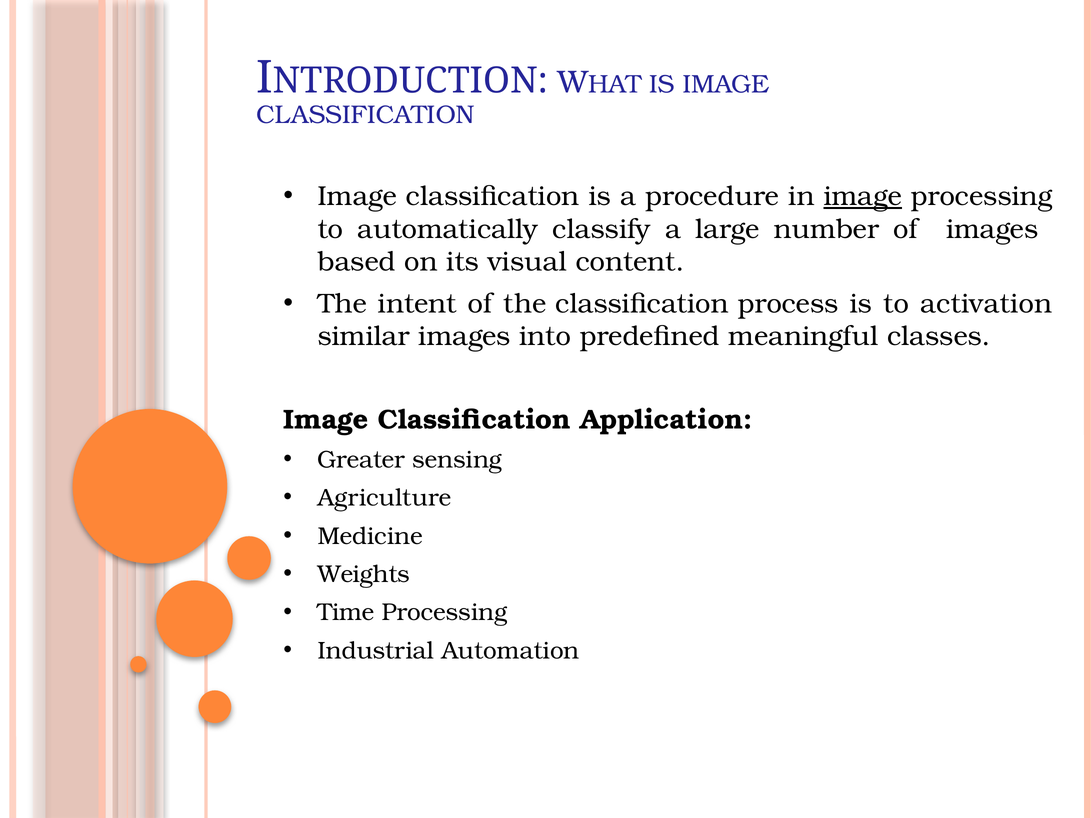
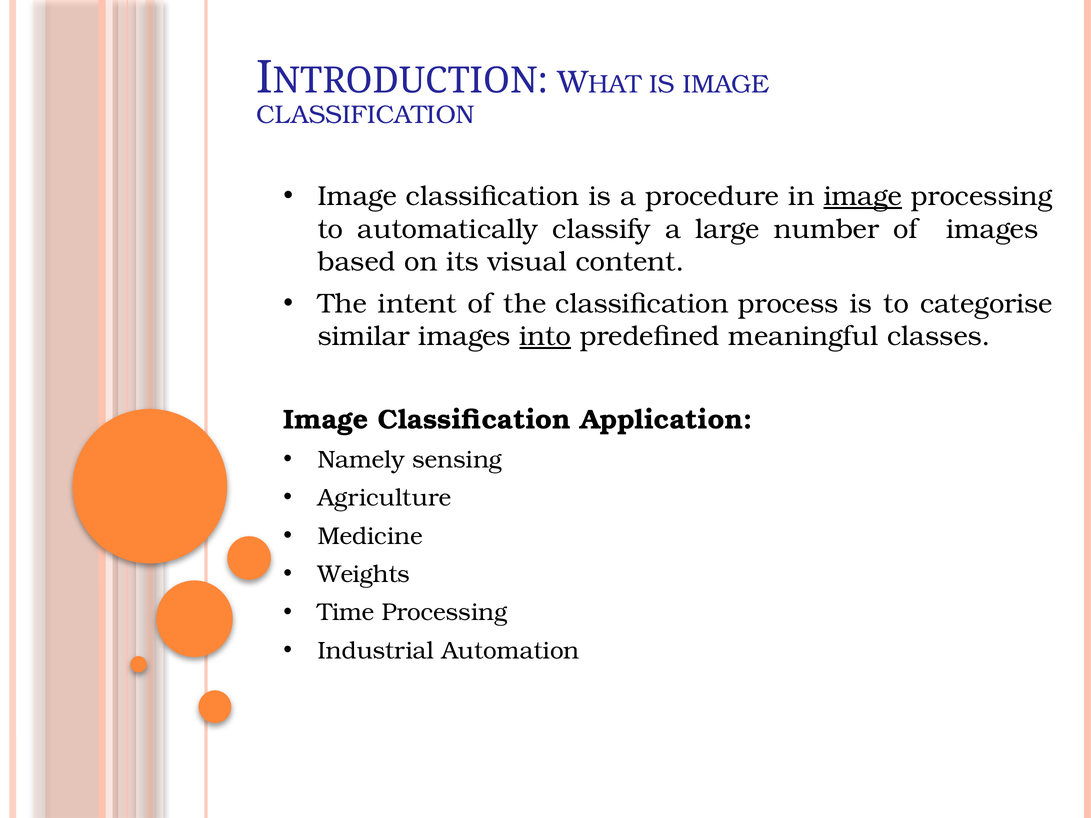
activation: activation -> categorise (986, 304)
into underline: none -> present (545, 336)
Greater: Greater -> Namely (361, 460)
